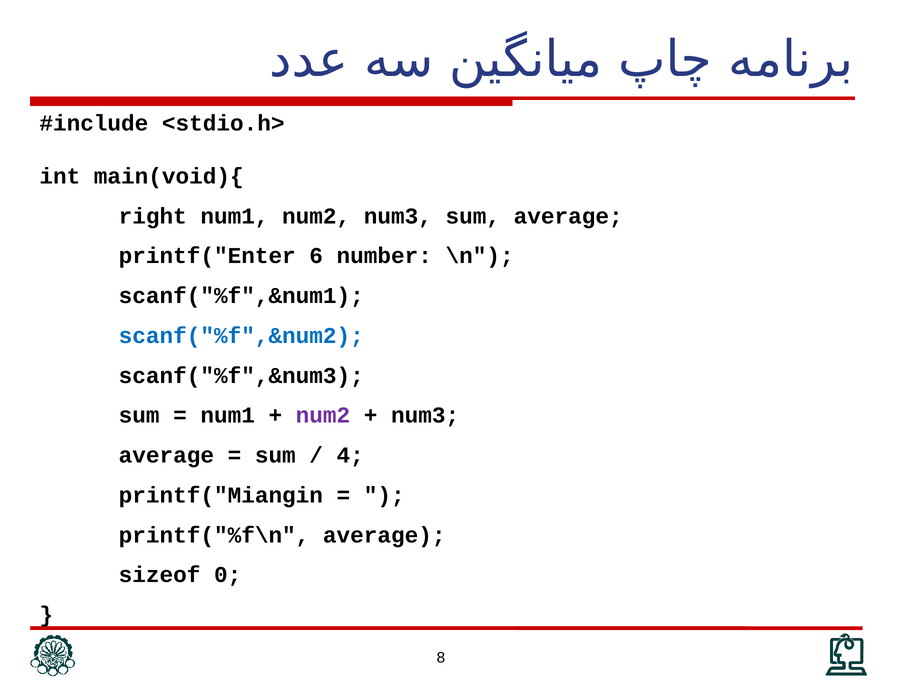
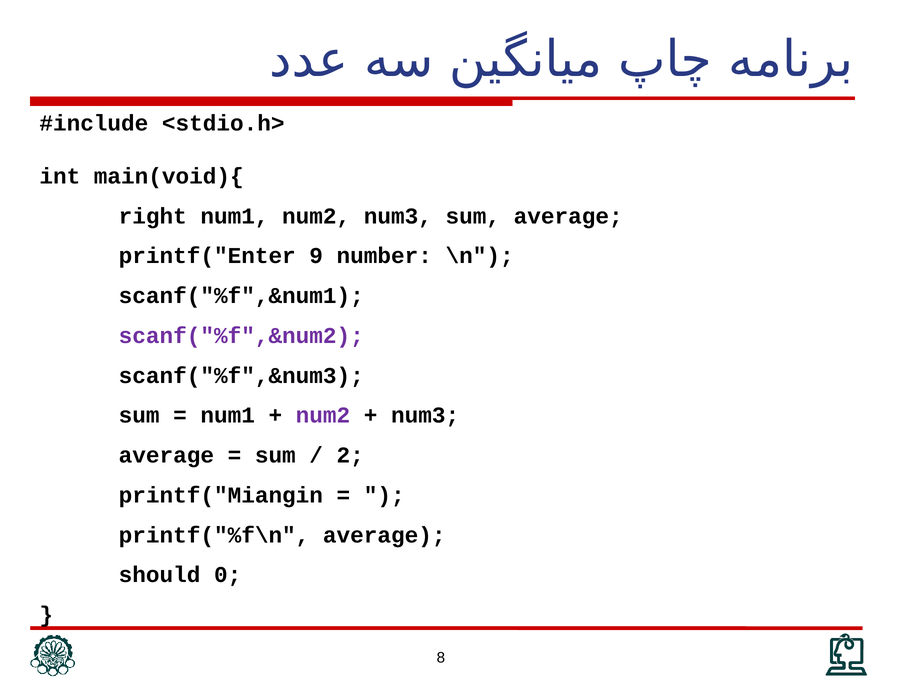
6: 6 -> 9 (316, 256)
scanf("%f",&num2 colour: blue -> purple (241, 336)
4: 4 -> 2 (350, 455)
sizeof: sizeof -> should (160, 575)
